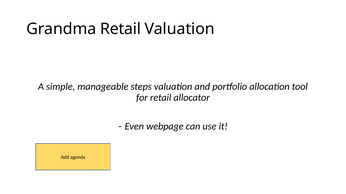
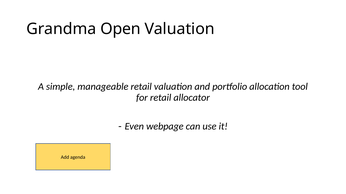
Grandma Retail: Retail -> Open (121, 29)
manageable steps: steps -> retail (141, 87)
